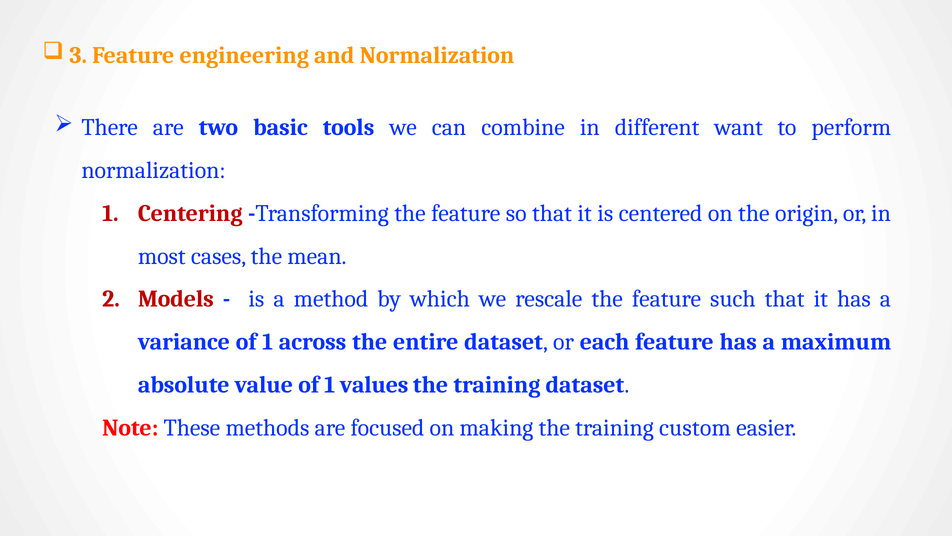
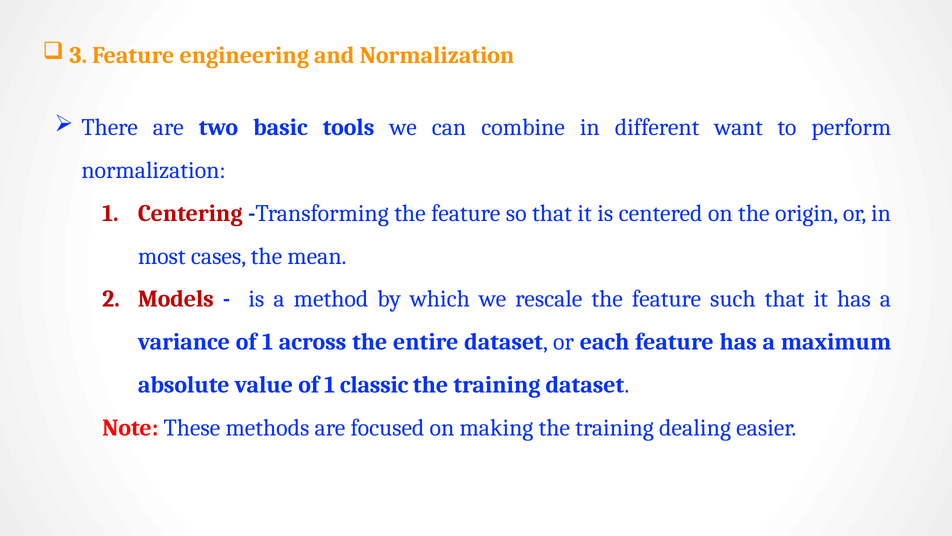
values: values -> classic (374, 385)
custom: custom -> dealing (695, 427)
